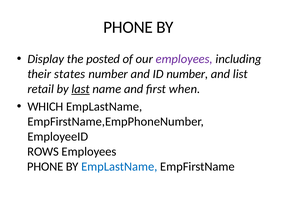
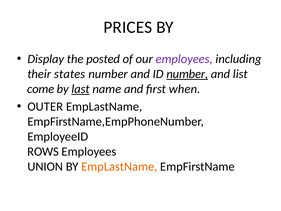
PHONE: PHONE -> PRICES (128, 27)
number underline: none -> present (187, 74)
retail: retail -> come (41, 89)
WHICH: WHICH -> OUTER (45, 106)
PHONE: PHONE -> UNION (45, 166)
EmpLastName colour: blue -> orange (119, 166)
